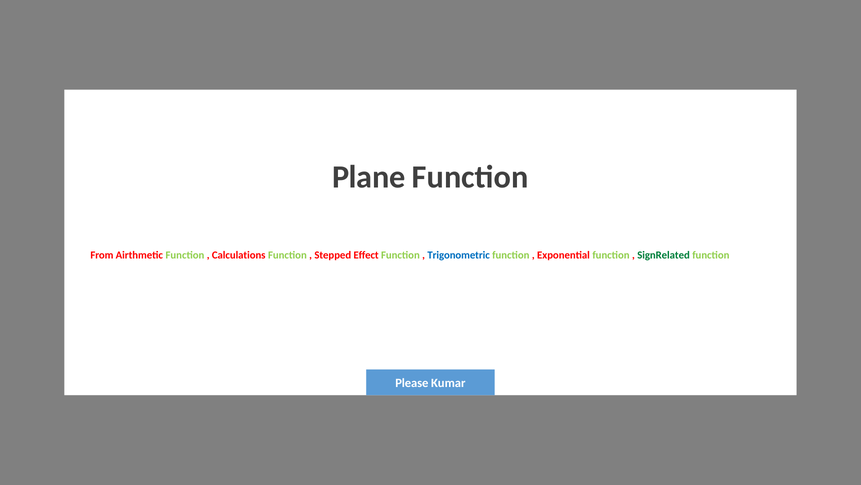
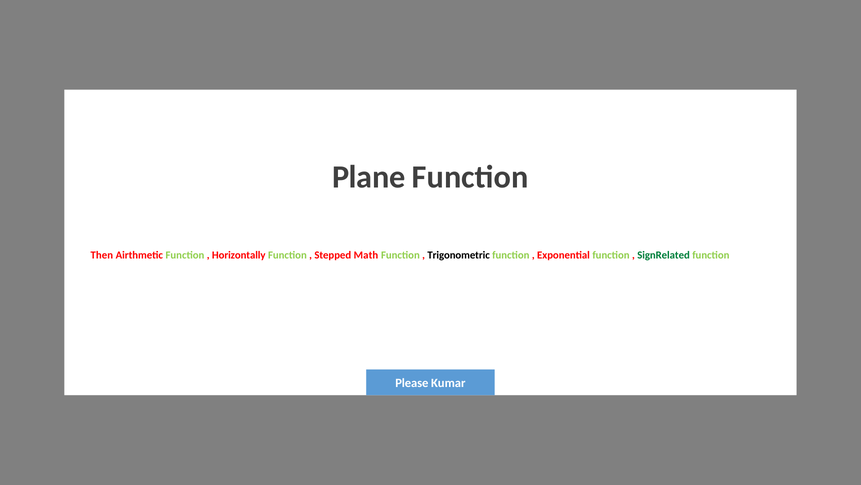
From: From -> Then (102, 255)
Calculations: Calculations -> Horizontally (239, 255)
Effect: Effect -> Math (366, 255)
Trigonometric colour: blue -> black (459, 255)
